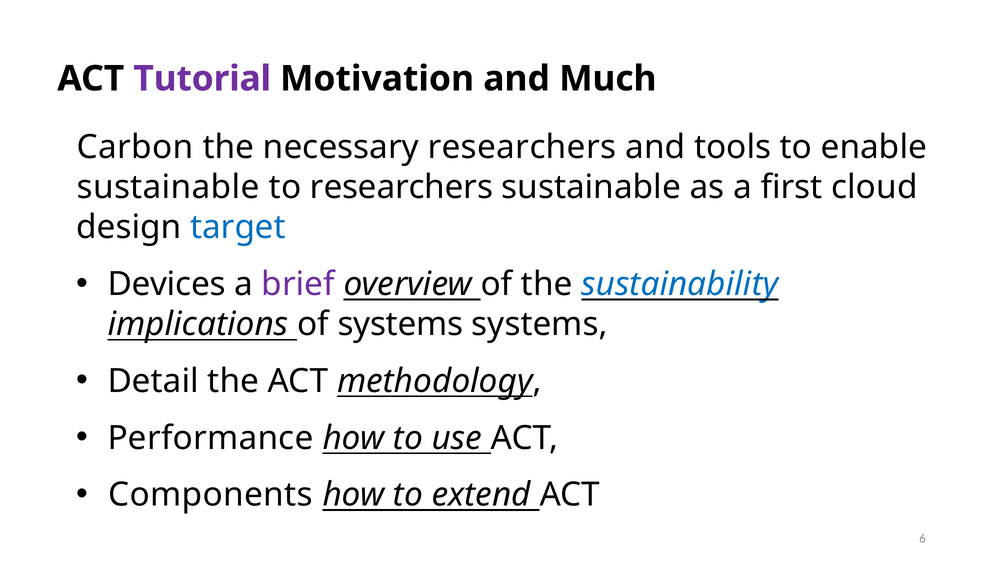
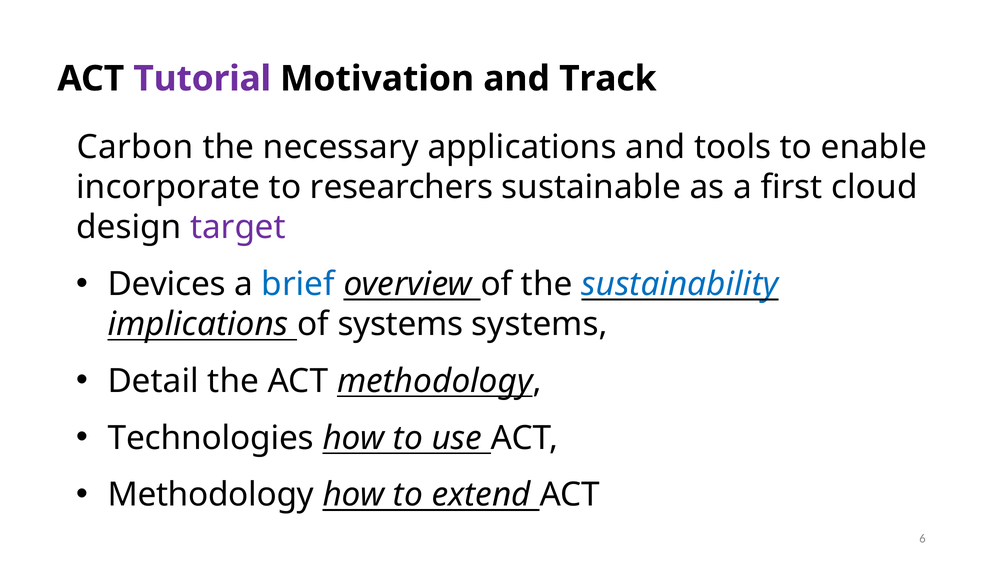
Much: Much -> Track (608, 79)
necessary researchers: researchers -> applications (522, 147)
sustainable: sustainable -> incorporate (168, 187)
target colour: blue -> purple (238, 227)
brief colour: purple -> blue (298, 284)
Performance: Performance -> Technologies (211, 438)
Components: Components -> Methodology (211, 494)
